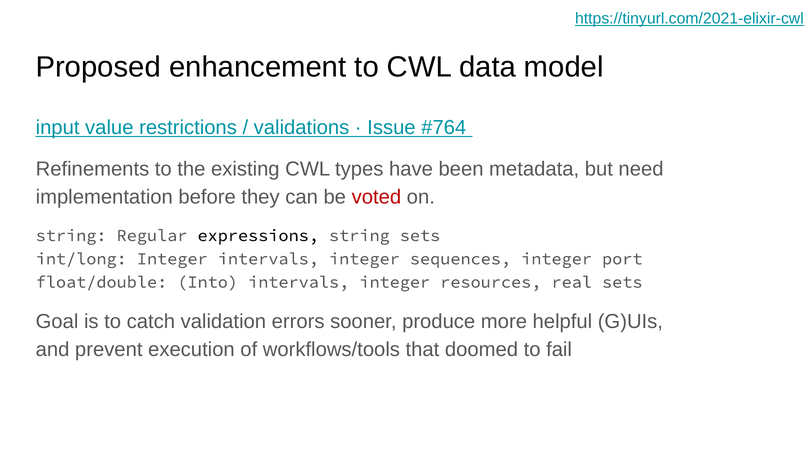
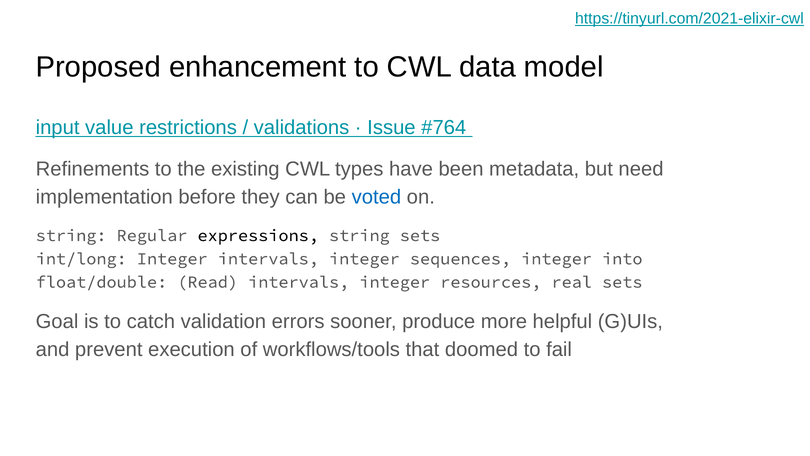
voted colour: red -> blue (376, 197)
port: port -> into (622, 259)
Into: Into -> Read (208, 282)
